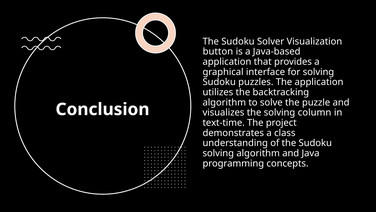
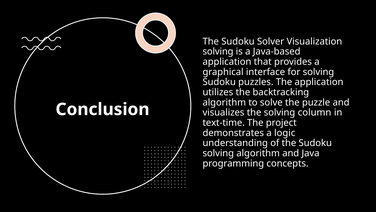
button: button -> solving (218, 51)
class: class -> logic (285, 133)
